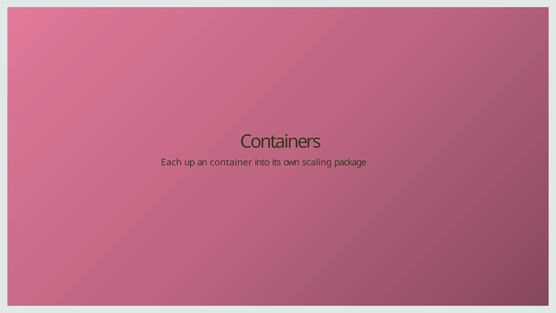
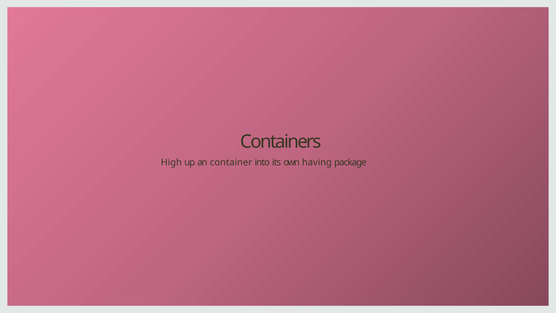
Each: Each -> High (171, 162)
scaling: scaling -> having (317, 162)
